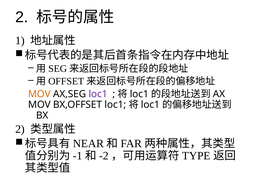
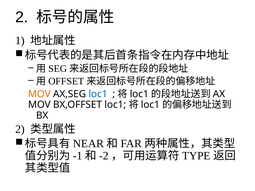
loc1 colour: purple -> blue (98, 94)
